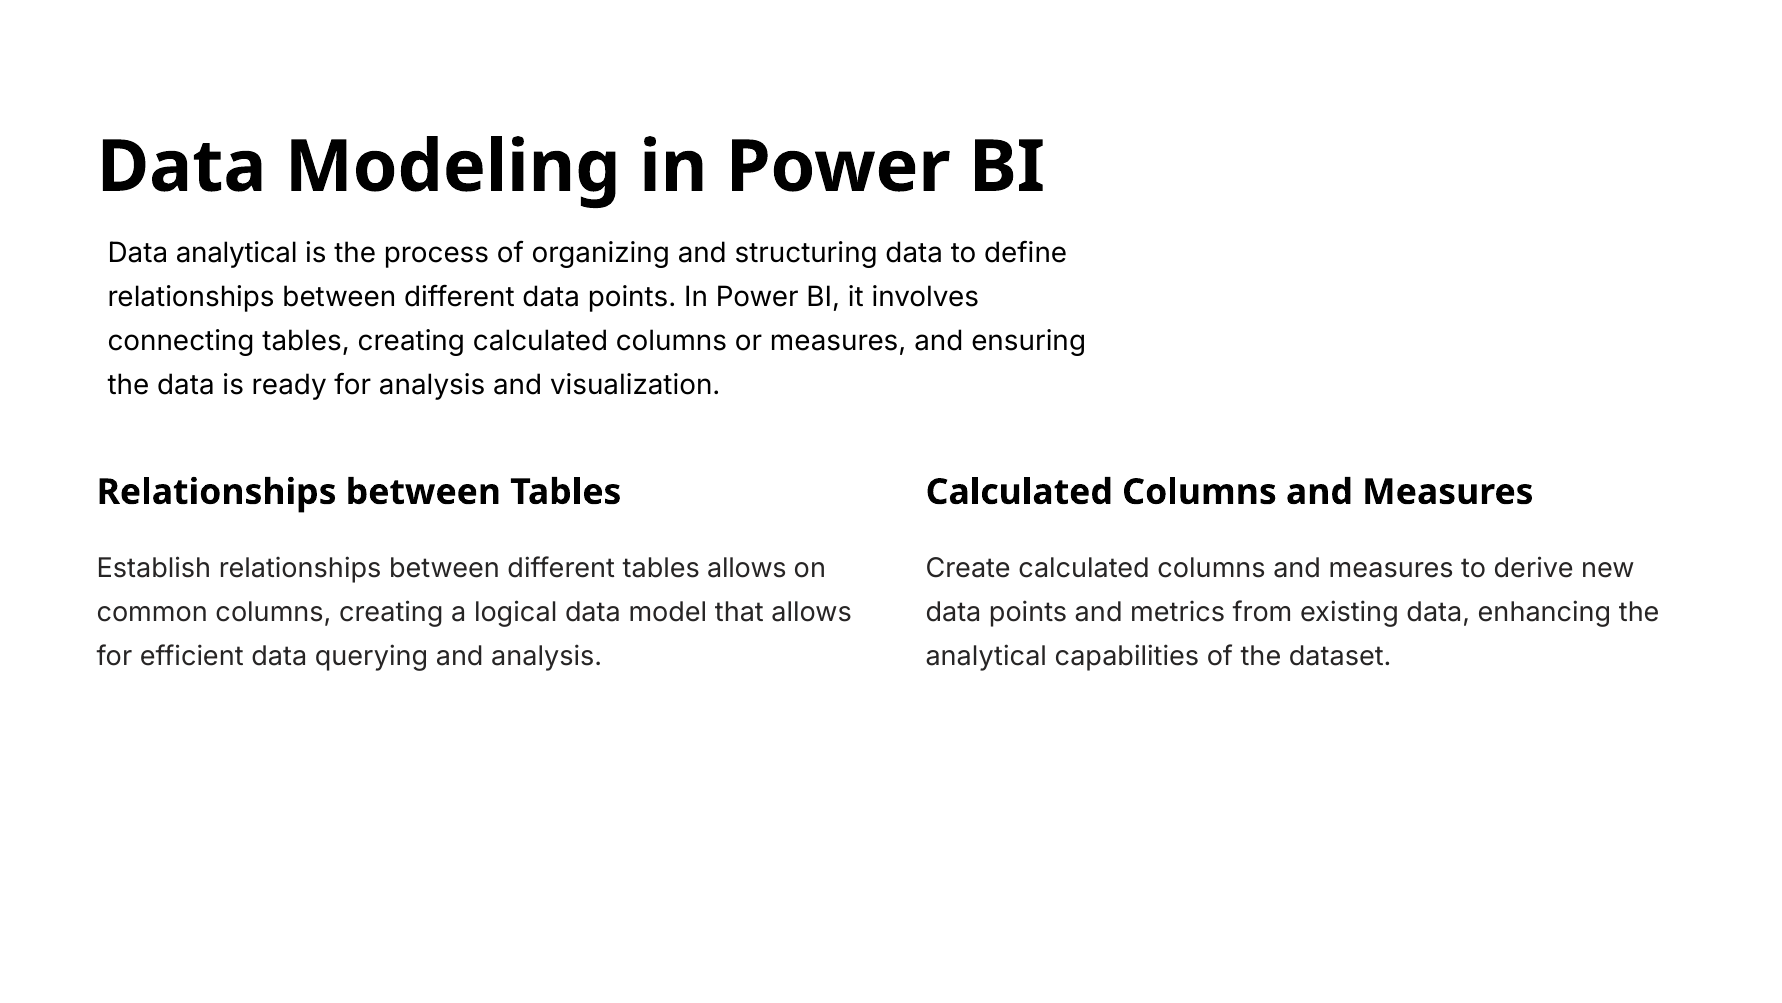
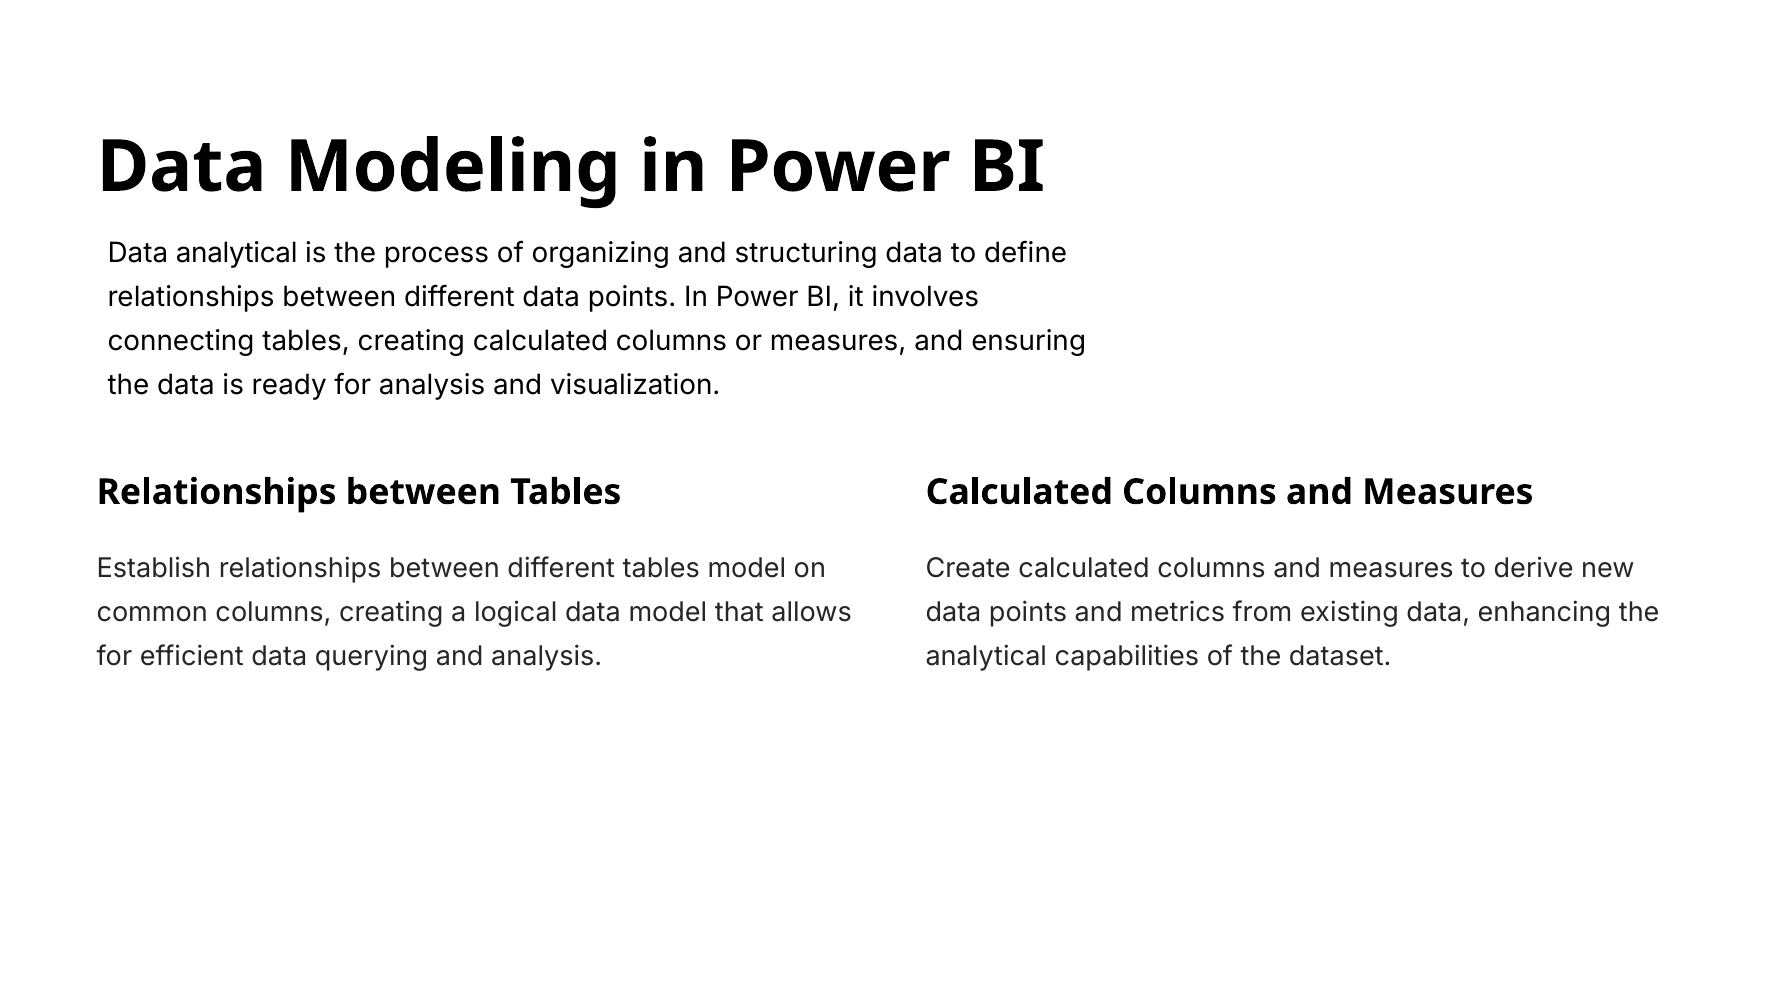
tables allows: allows -> model (747, 568)
